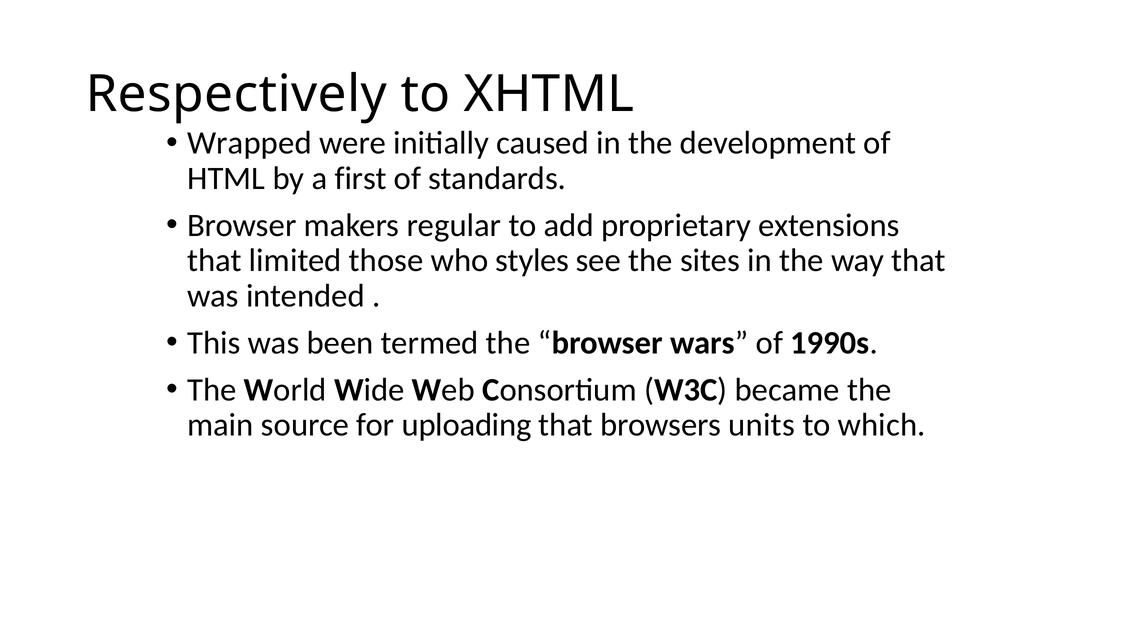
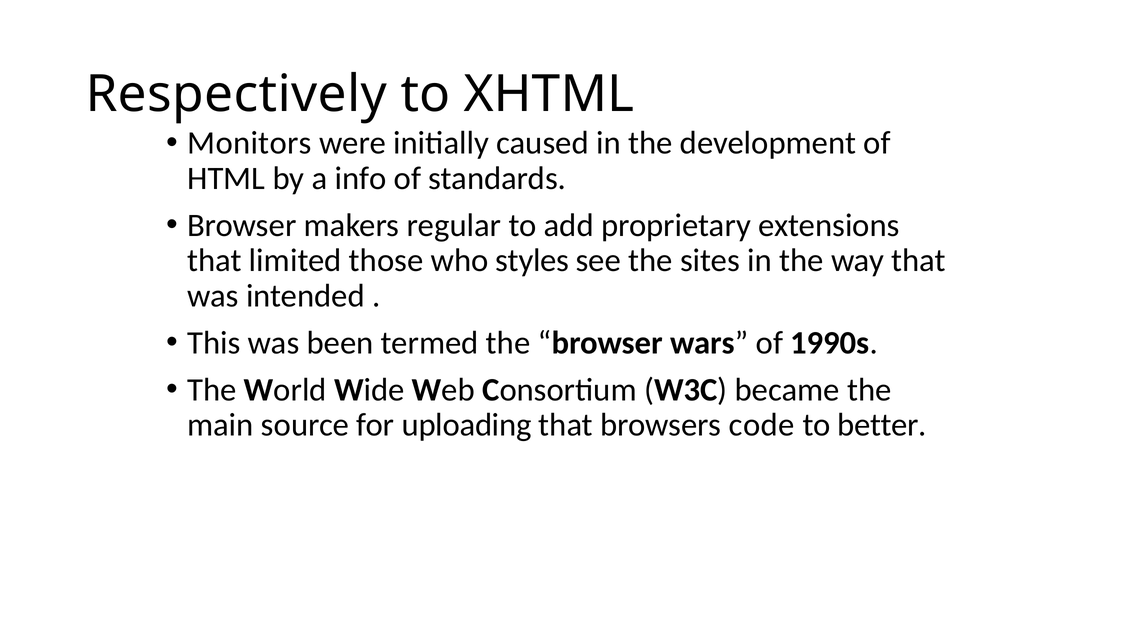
Wrapped: Wrapped -> Monitors (249, 143)
first: first -> info (361, 178)
units: units -> code (762, 425)
which: which -> better (882, 425)
